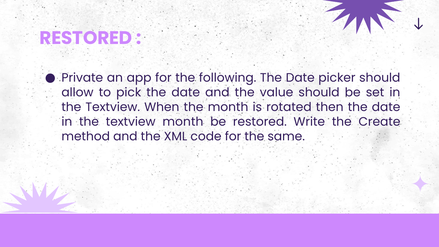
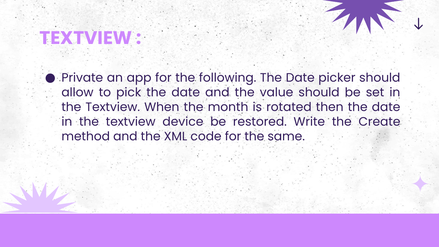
RESTORED: RESTORED -> TEXTVIEW (86, 38)
textview month: month -> device (183, 122)
